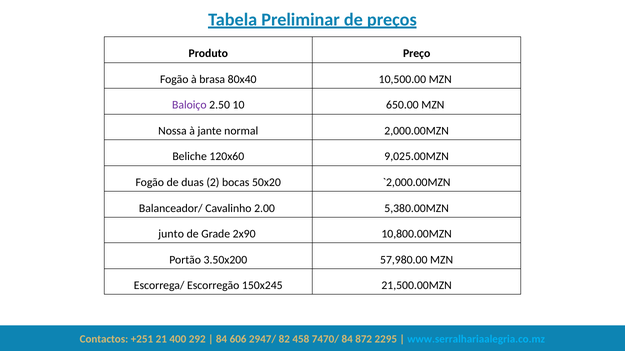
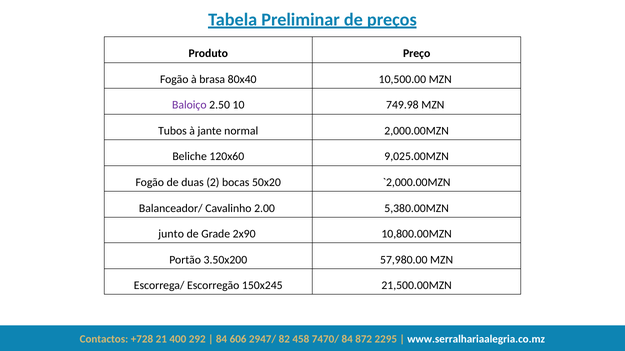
650.00: 650.00 -> 749.98 (402, 105)
Nossa: Nossa -> Tubos (172, 131)
+251: +251 -> +728 (142, 339)
www.serralhariaalegria.co.mz colour: light blue -> white (476, 339)
